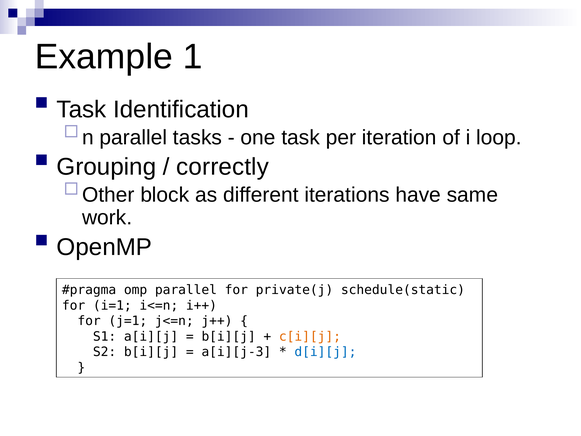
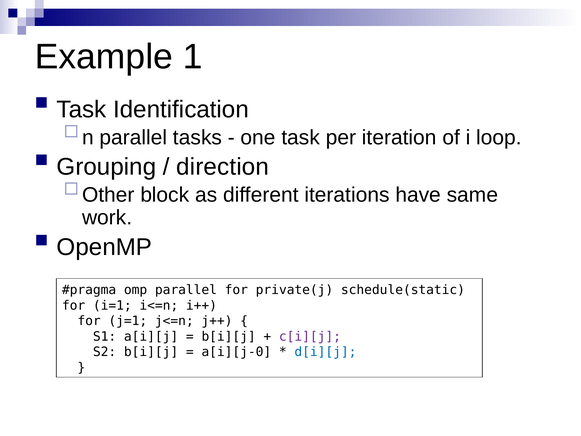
correctly: correctly -> direction (223, 167)
c[i][j colour: orange -> purple (310, 336)
a[i][j-3: a[i][j-3 -> a[i][j-0 (236, 352)
